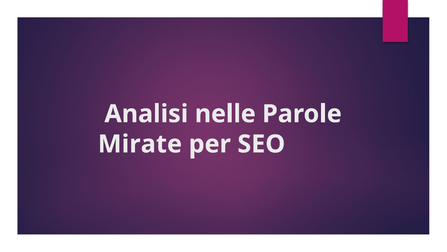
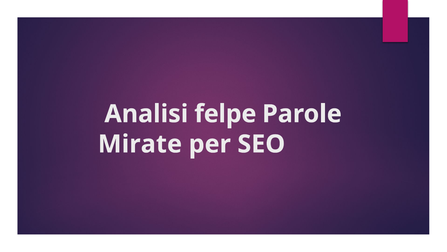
nelle: nelle -> felpe (225, 114)
